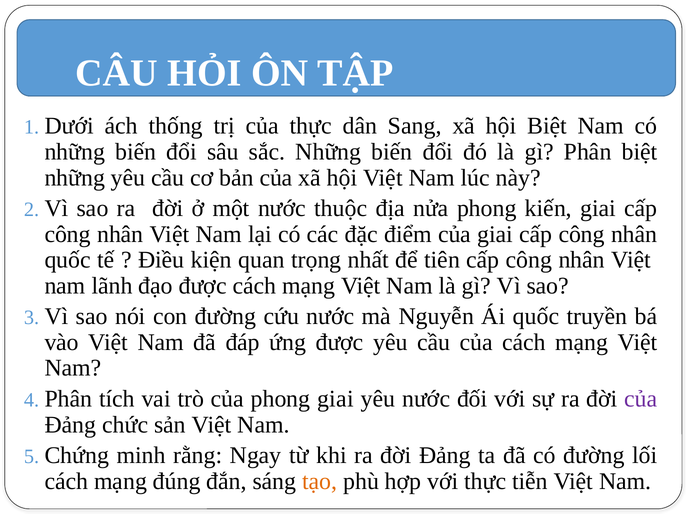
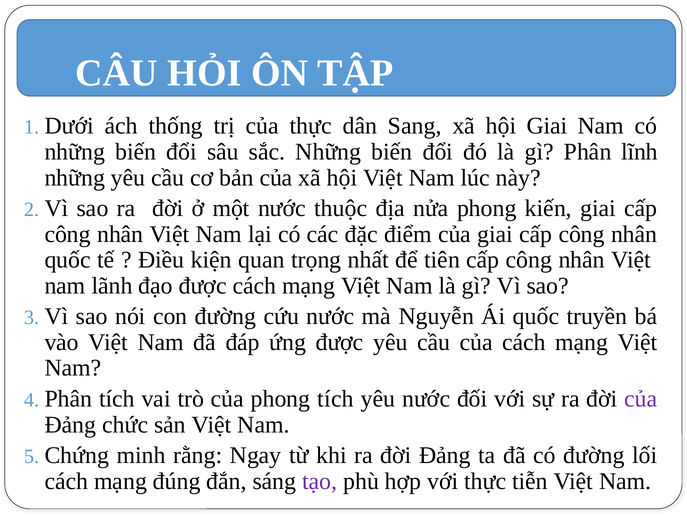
hội Biệt: Biệt -> Giai (547, 126)
Phân biệt: biệt -> lĩnh (640, 152)
phong giai: giai -> tích (336, 398)
tạo colour: orange -> purple (320, 481)
